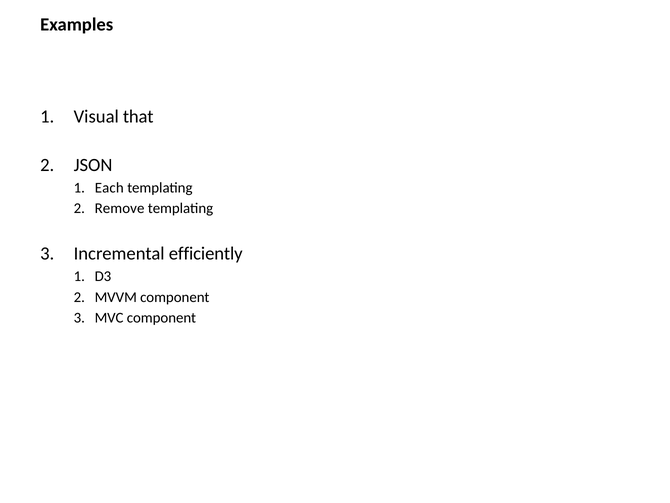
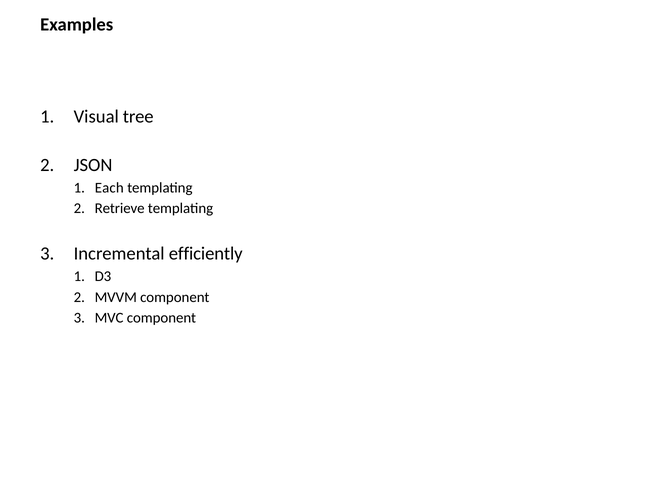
that: that -> tree (138, 116)
Remove: Remove -> Retrieve (120, 208)
